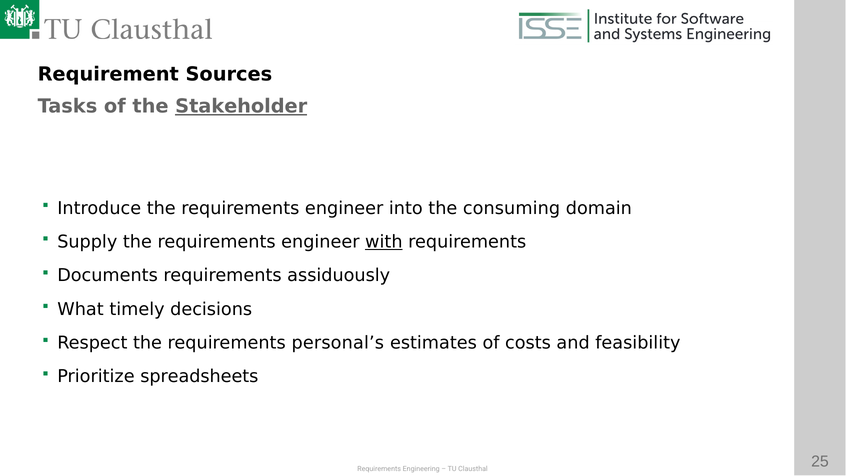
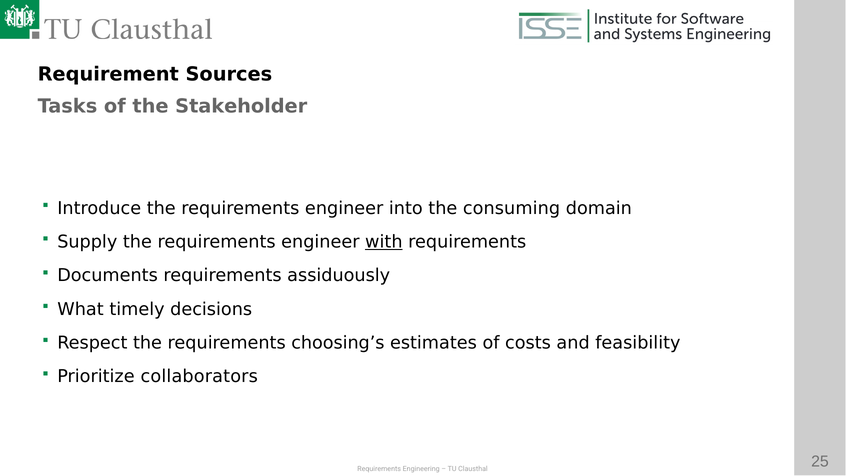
Stakeholder underline: present -> none (241, 106)
personal’s: personal’s -> choosing’s (338, 343)
spreadsheets: spreadsheets -> collaborators (199, 377)
